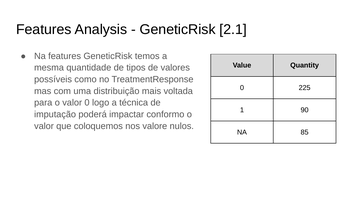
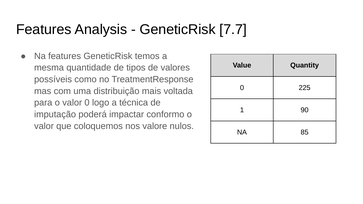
2.1: 2.1 -> 7.7 (233, 29)
